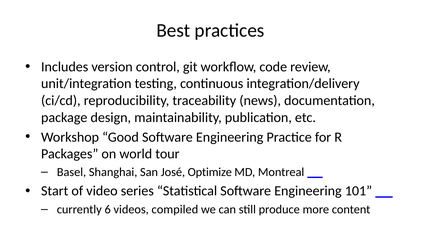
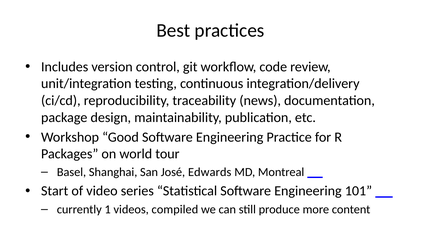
Optimize: Optimize -> Edwards (210, 172)
6: 6 -> 1 (108, 209)
